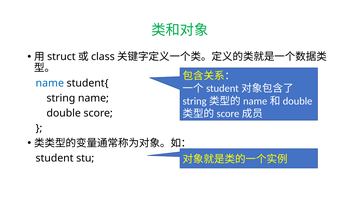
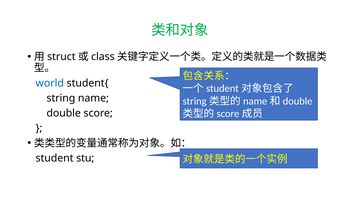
name: name -> world (50, 83)
